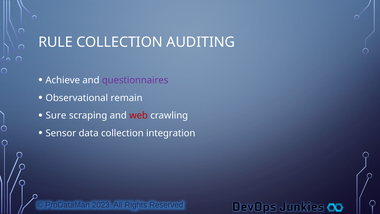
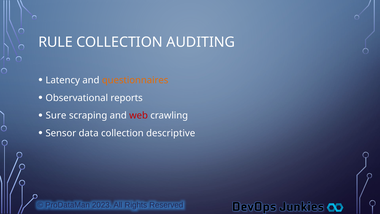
Achieve: Achieve -> Latency (63, 80)
questionnaires colour: purple -> orange (135, 80)
remain: remain -> reports (127, 98)
integration: integration -> descriptive (171, 133)
